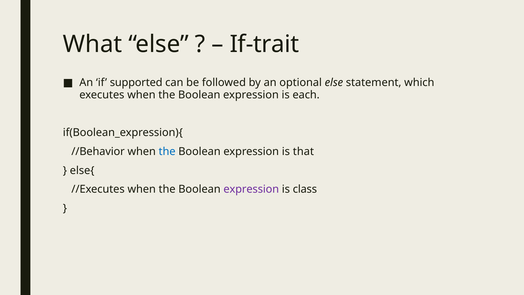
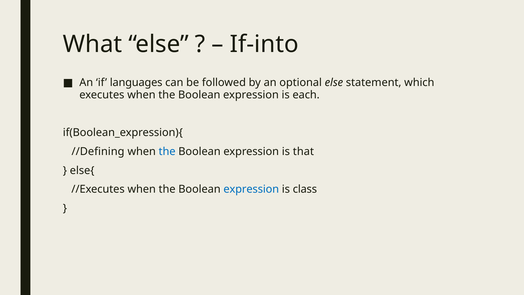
If-trait: If-trait -> If-into (264, 44)
supported: supported -> languages (136, 82)
//Behavior: //Behavior -> //Defining (98, 151)
expression colour: purple -> blue (251, 189)
